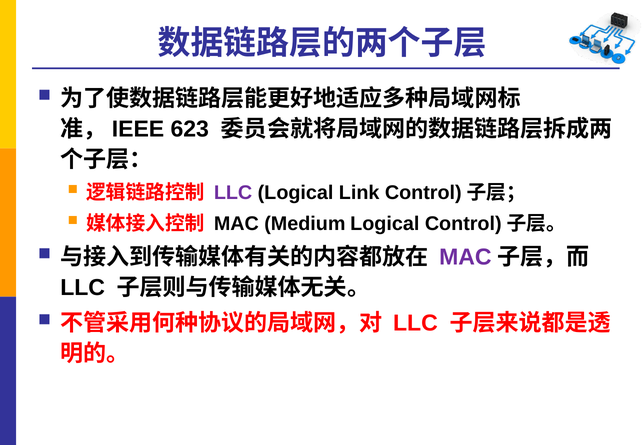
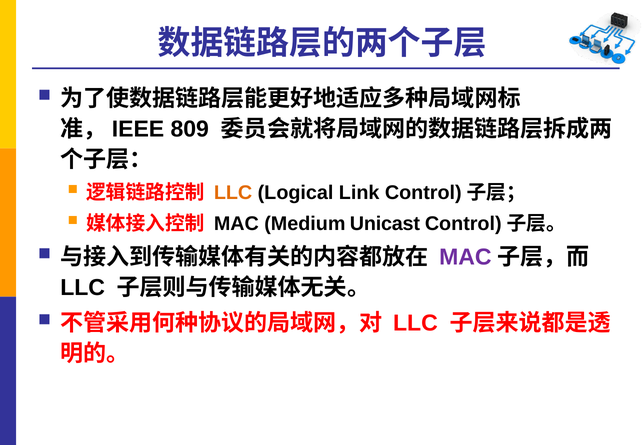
623: 623 -> 809 (190, 129)
LLC colour: purple -> orange (233, 192)
Medium Logical: Logical -> Unicast (385, 223)
